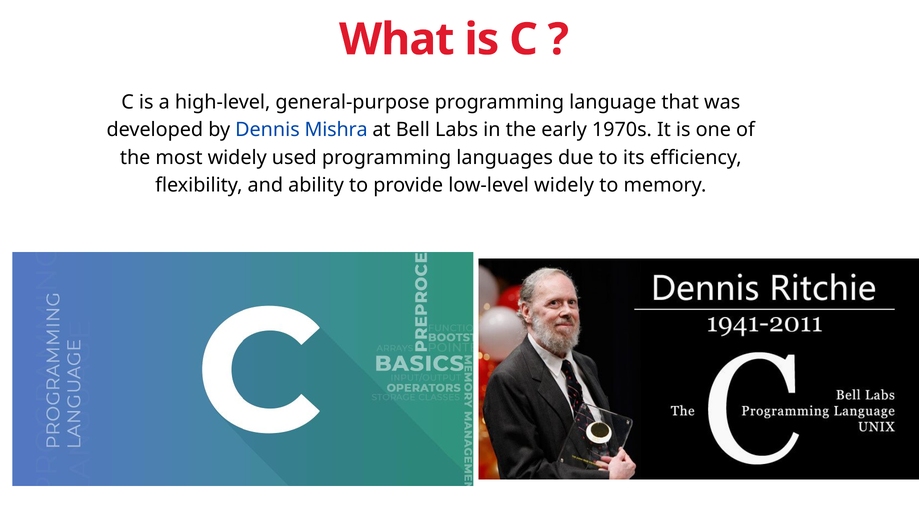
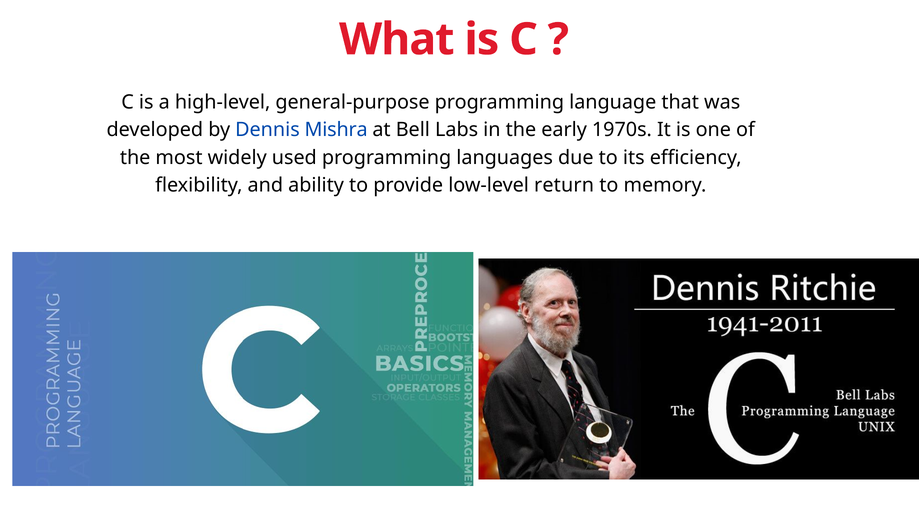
low-level widely: widely -> return (564, 185)
